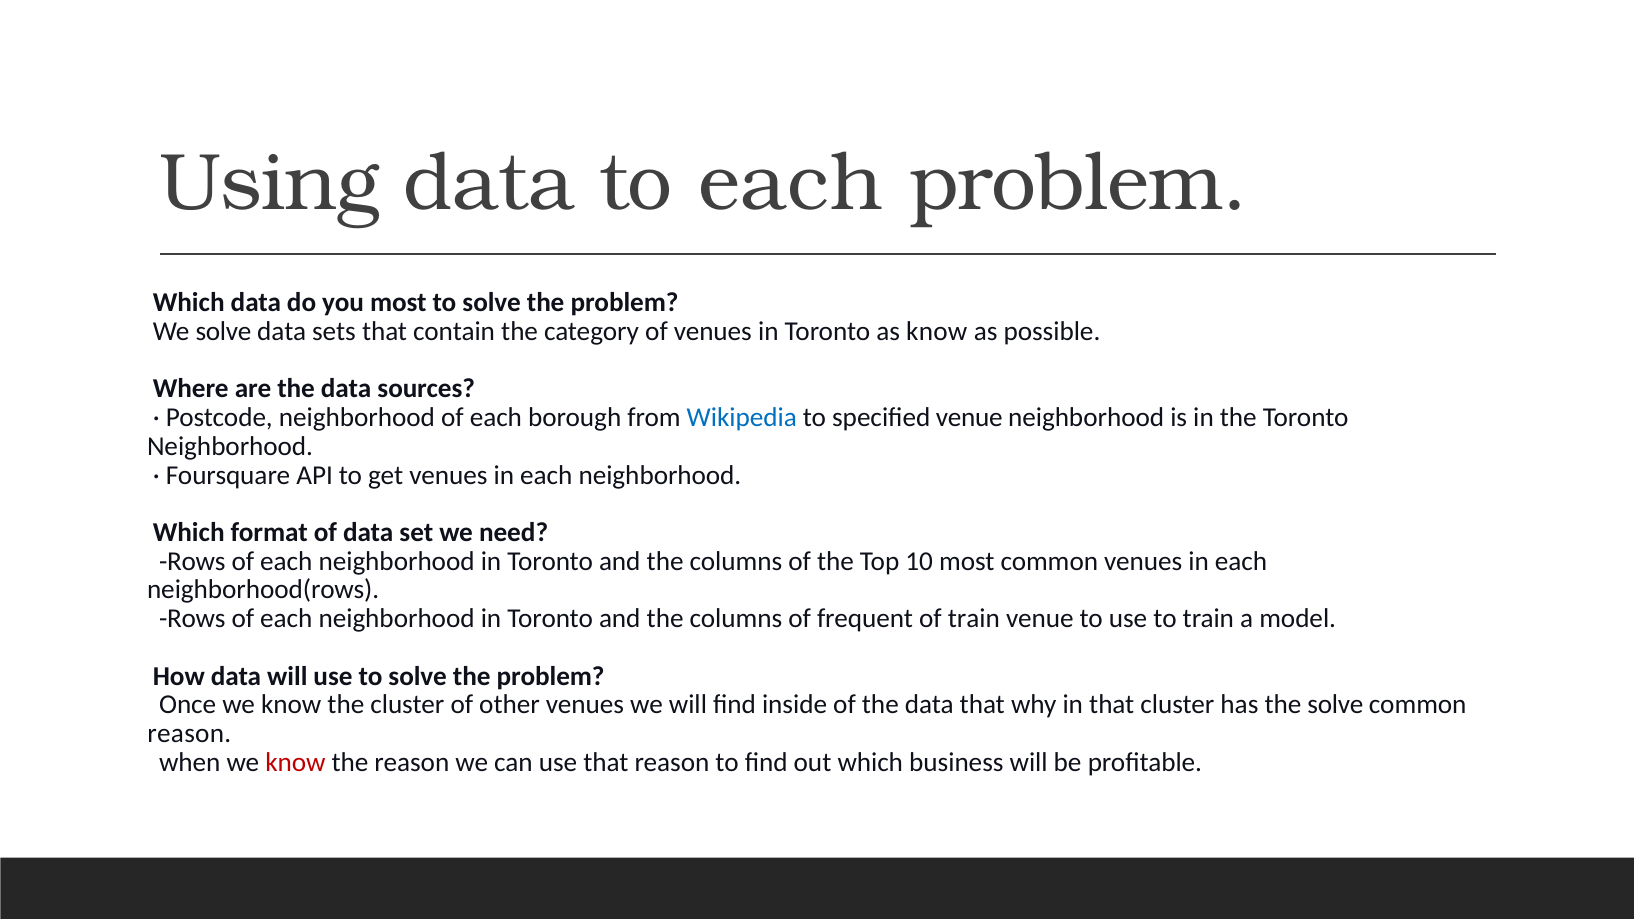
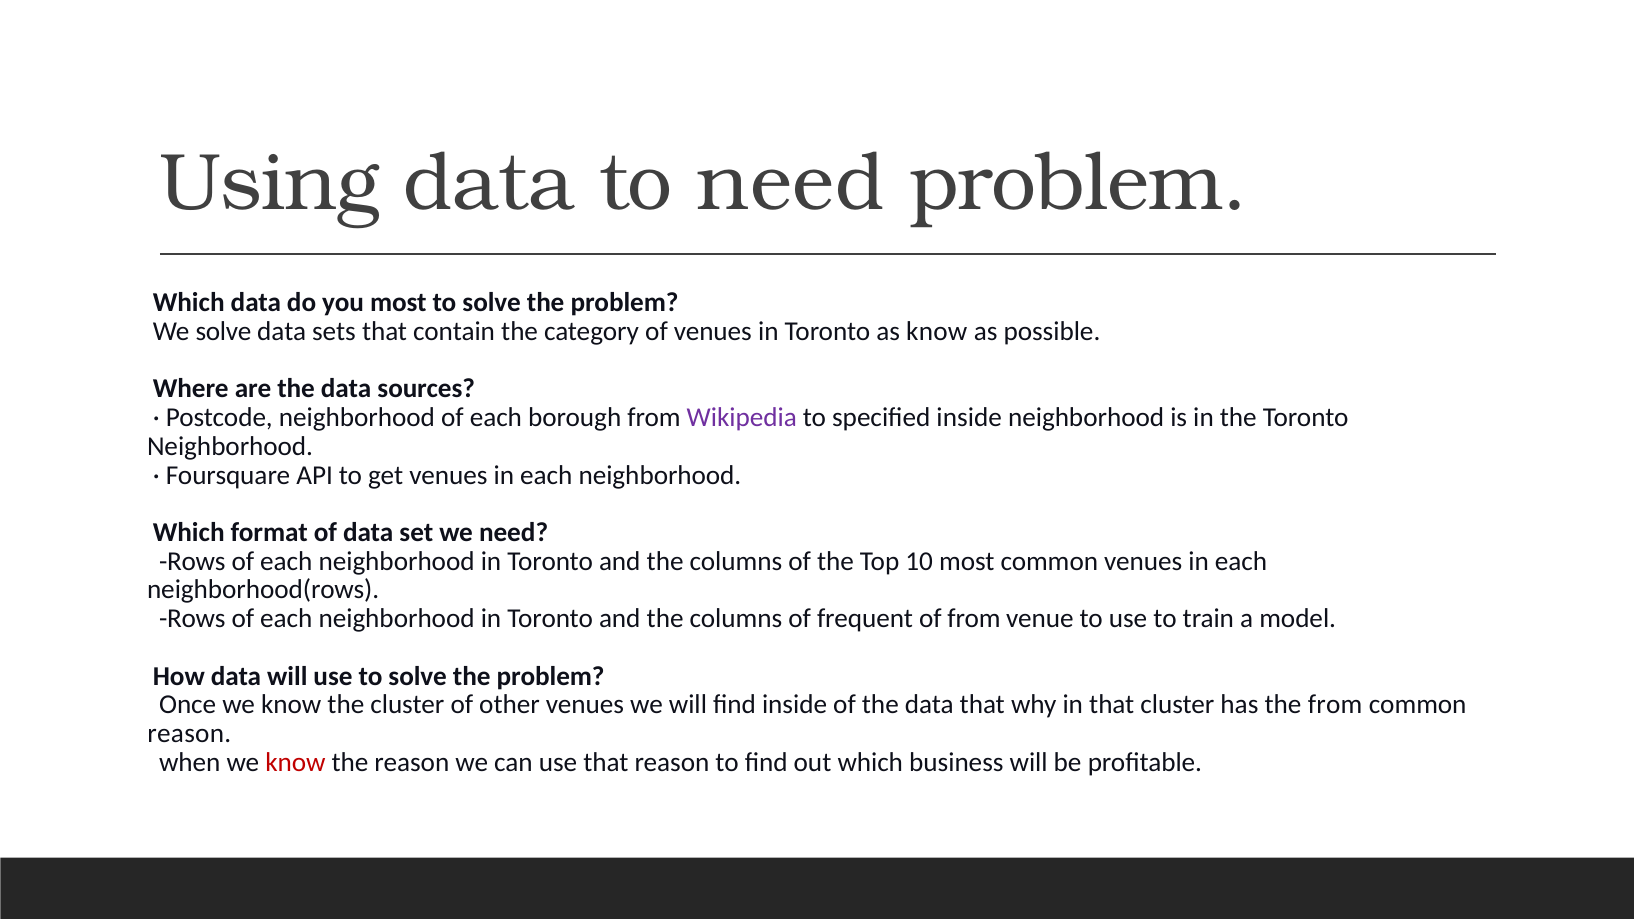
to each: each -> need (791, 183)
Wikipedia colour: blue -> purple (742, 418)
specified venue: venue -> inside (969, 418)
of train: train -> from (974, 619)
the solve: solve -> from (1335, 705)
